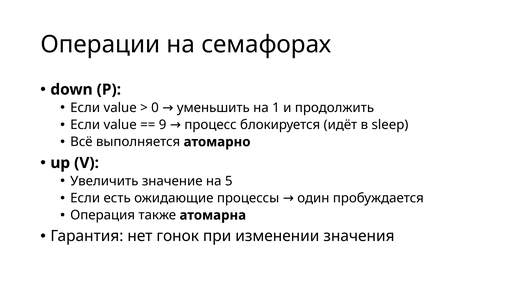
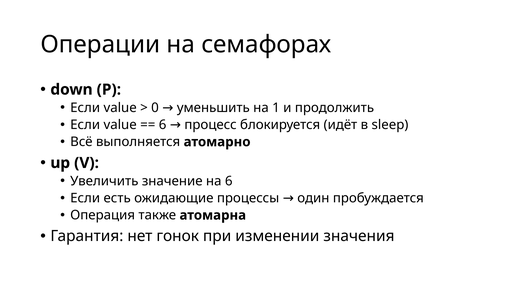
9: 9 -> 6 (163, 125)
на 5: 5 -> 6 (229, 181)
